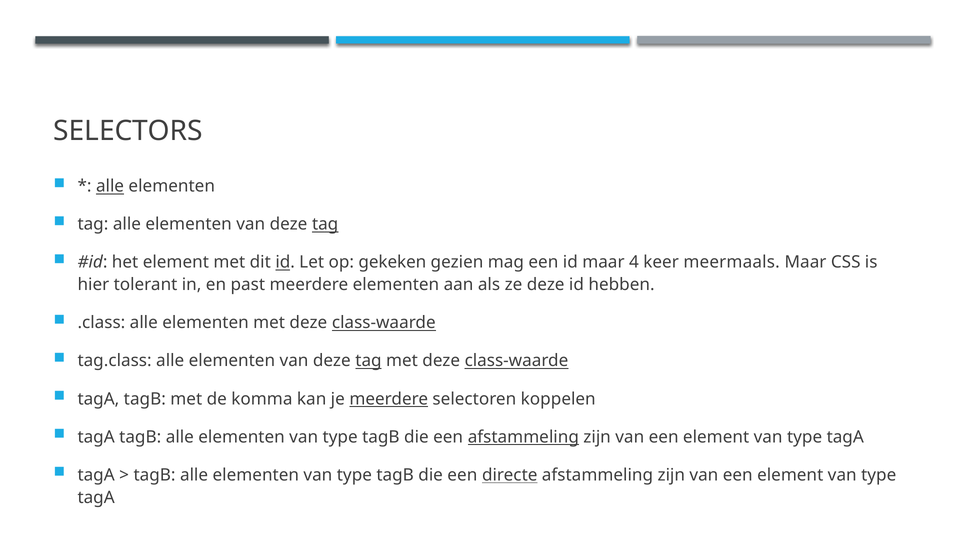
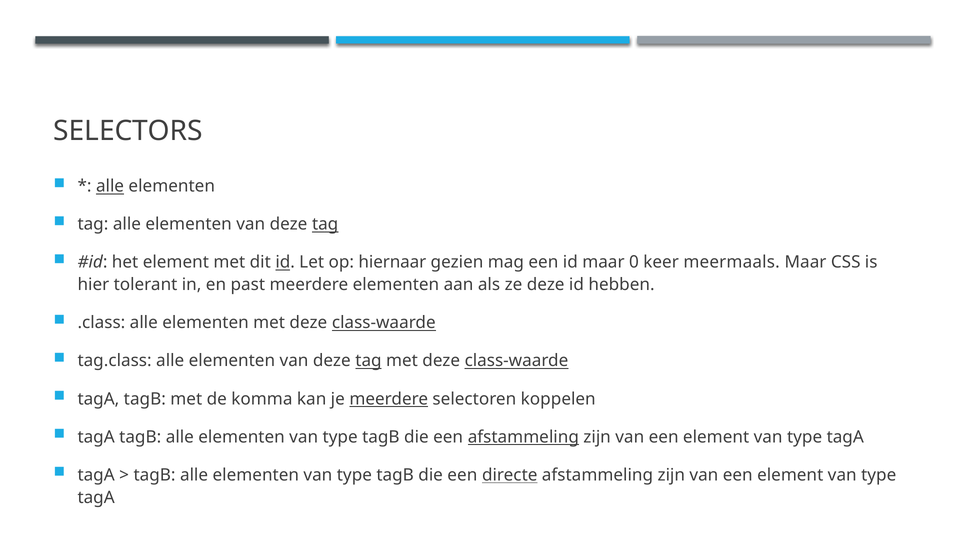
gekeken: gekeken -> hiernaar (392, 262)
4: 4 -> 0 (634, 262)
